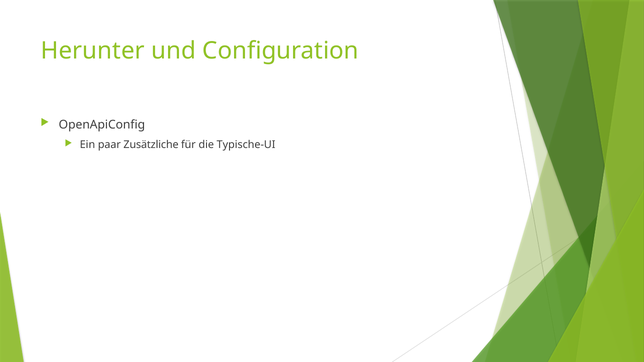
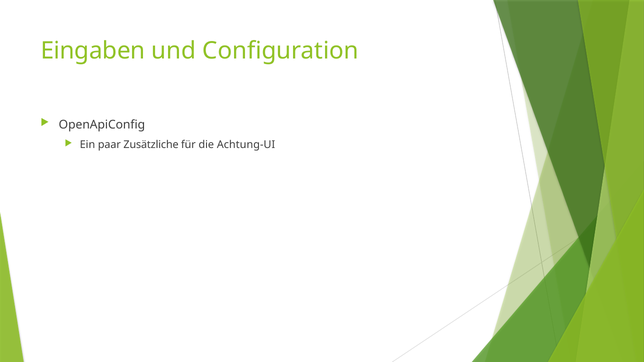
Herunter: Herunter -> Eingaben (93, 51)
Typische-UI: Typische-UI -> Achtung-UI (246, 145)
